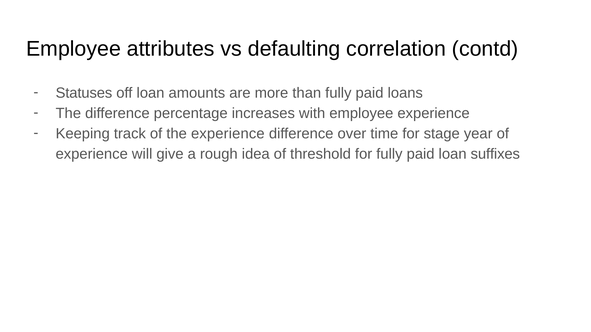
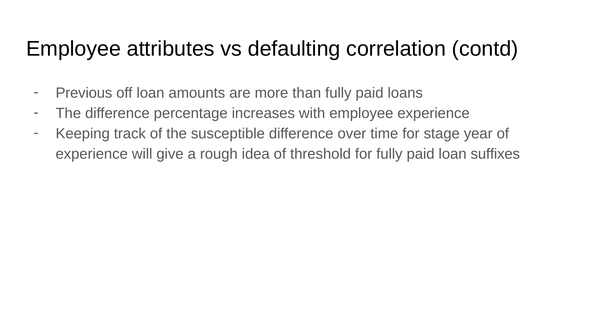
Statuses: Statuses -> Previous (84, 93)
the experience: experience -> susceptible (228, 134)
